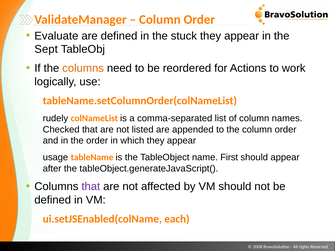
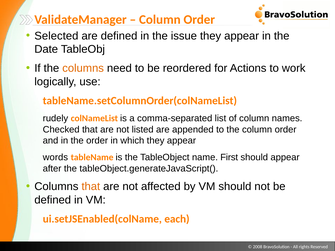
Evaluate: Evaluate -> Selected (56, 36)
stuck: stuck -> issue (184, 36)
Sept: Sept -> Date (46, 49)
usage: usage -> words (55, 158)
that colour: purple -> orange (91, 187)
